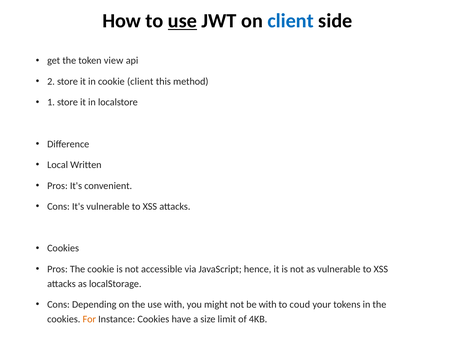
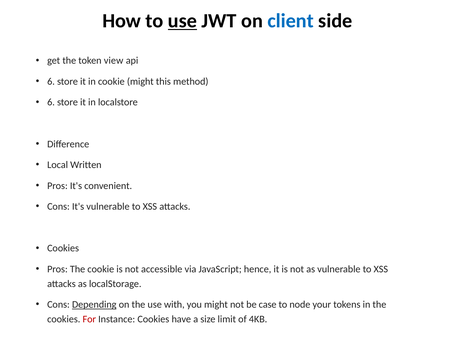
2: 2 -> 6 (51, 82)
cookie client: client -> might (140, 82)
1: 1 -> 6 (51, 102)
Depending underline: none -> present (94, 305)
be with: with -> case (268, 305)
coud: coud -> node (300, 305)
For colour: orange -> red (89, 319)
